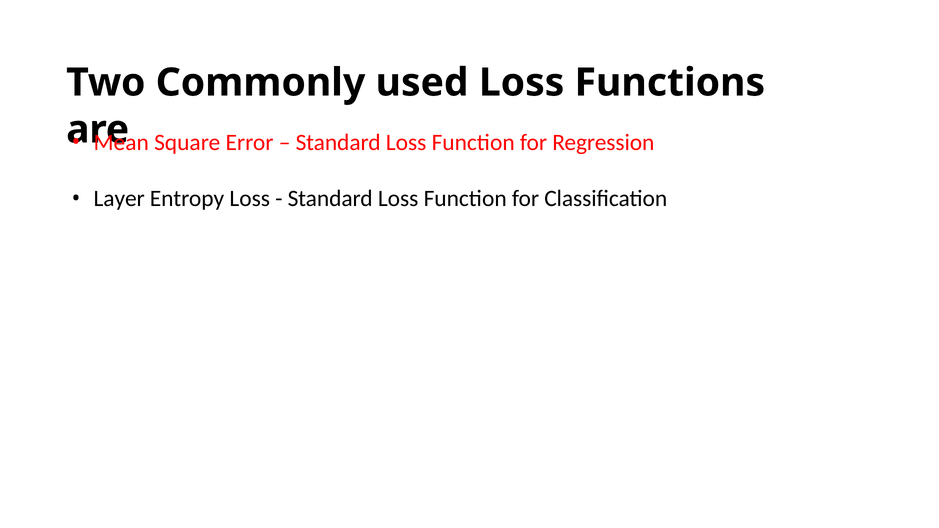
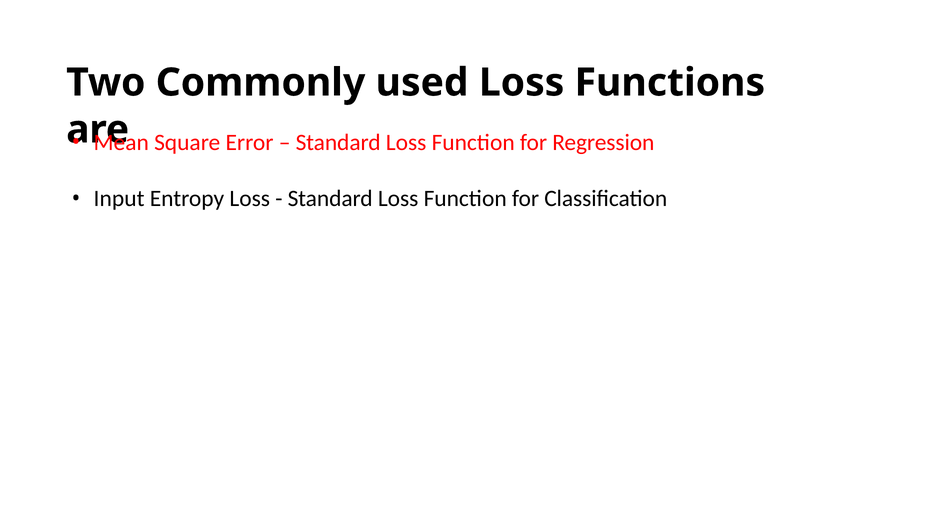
Layer: Layer -> Input (119, 199)
